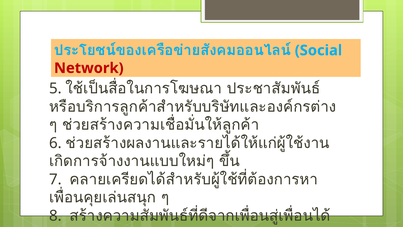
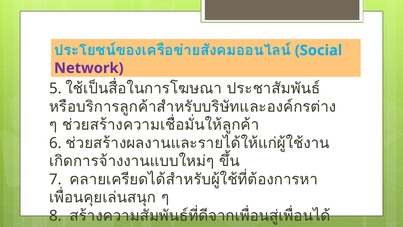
Network colour: red -> purple (89, 68)
